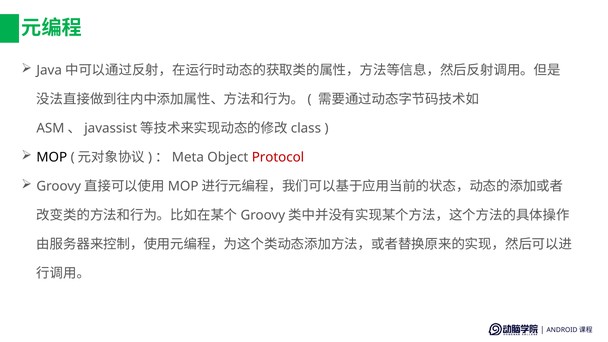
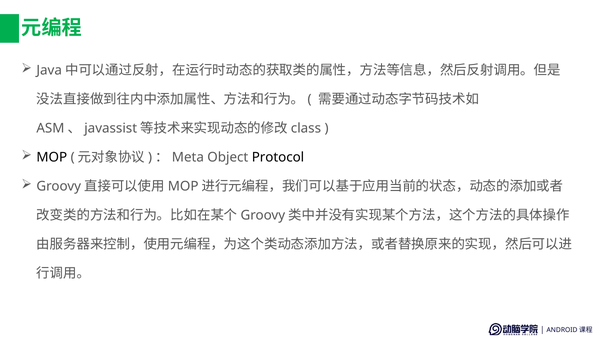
Protocol colour: red -> black (278, 157)
